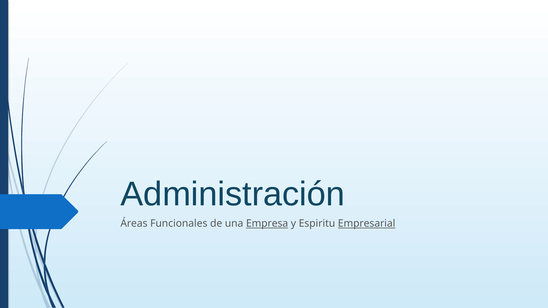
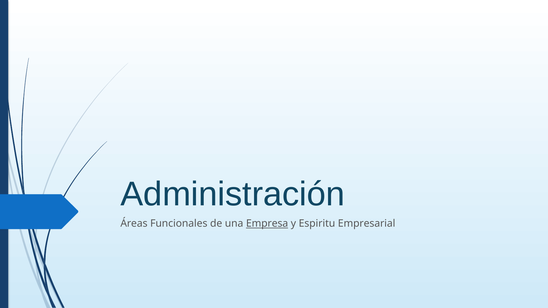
Empresarial underline: present -> none (367, 224)
